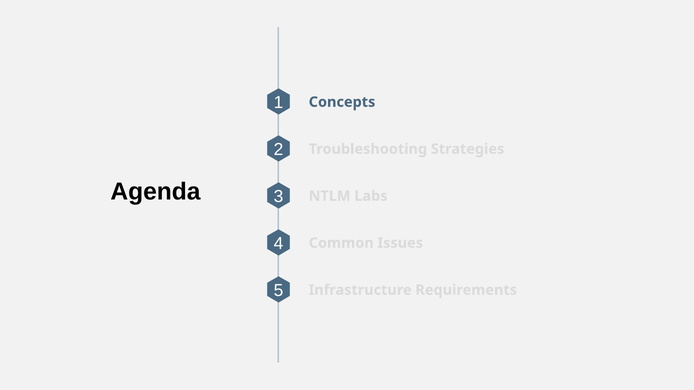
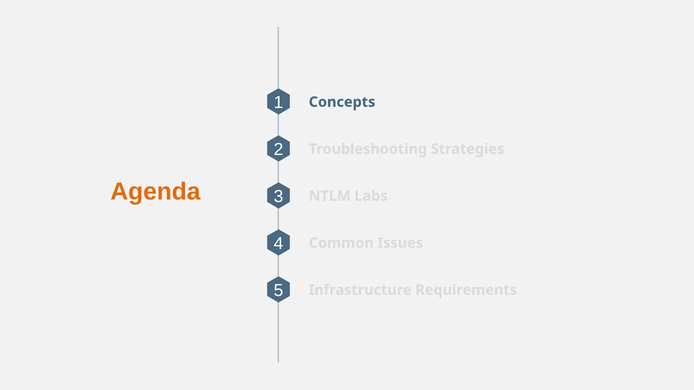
Agenda colour: black -> orange (155, 192)
